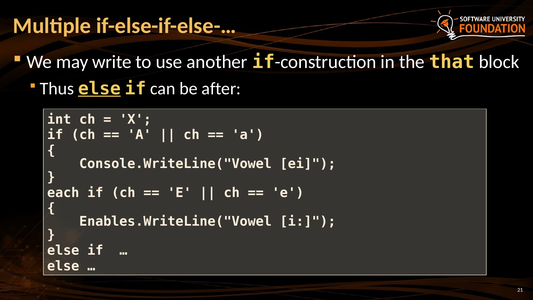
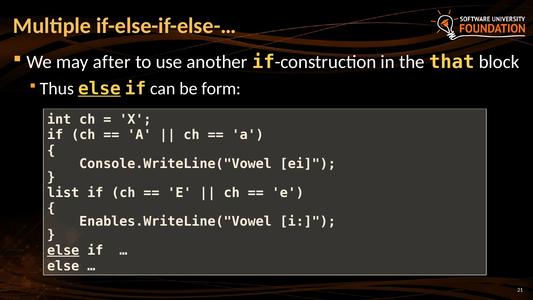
write: write -> after (112, 62)
after: after -> form (221, 88)
each: each -> list (63, 193)
else underline: none -> present (63, 250)
